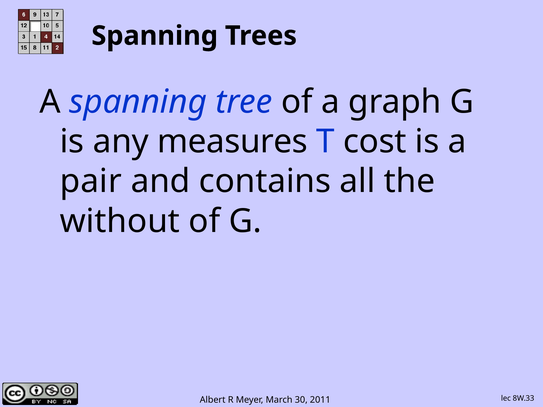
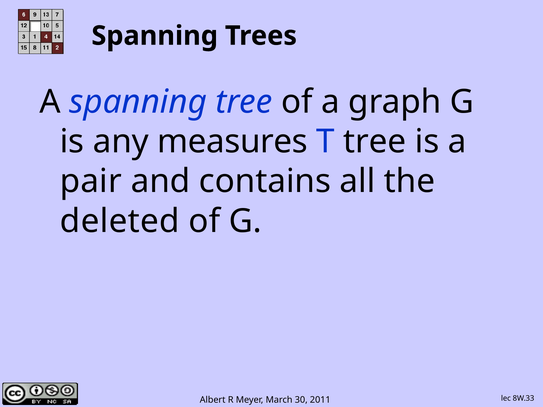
T cost: cost -> tree (375, 142)
without: without -> deleted (120, 221)
